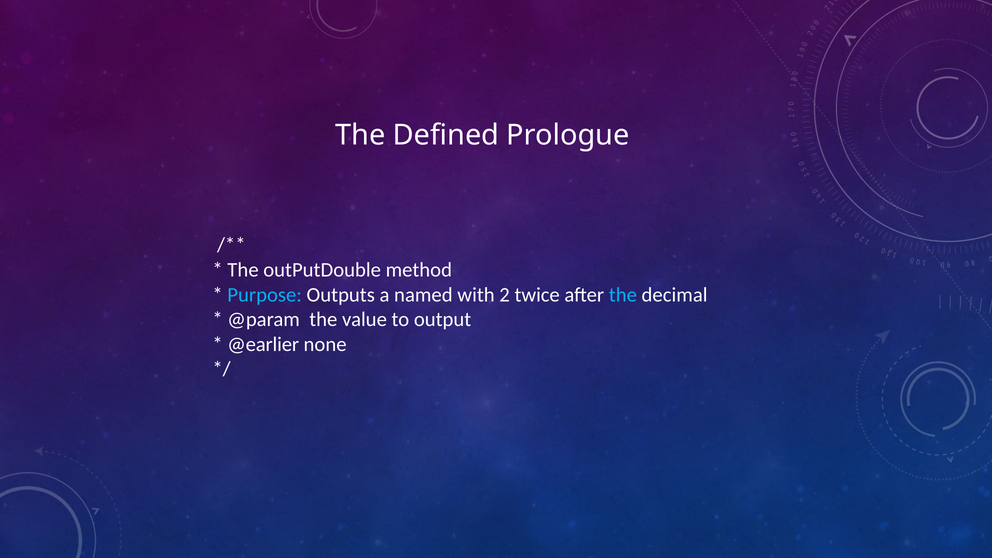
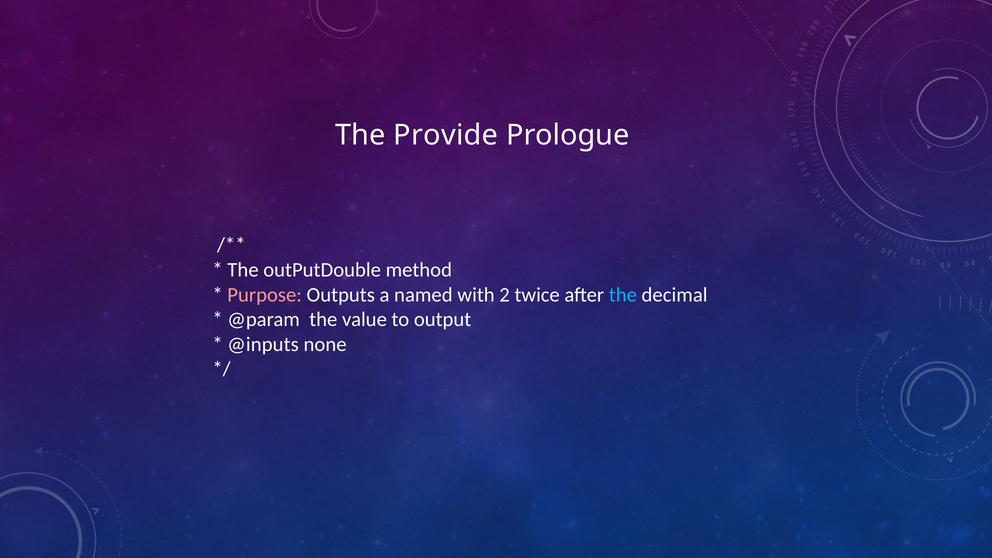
Defined: Defined -> Provide (446, 135)
Purpose colour: light blue -> pink (265, 295)
@earlier: @earlier -> @inputs (263, 344)
